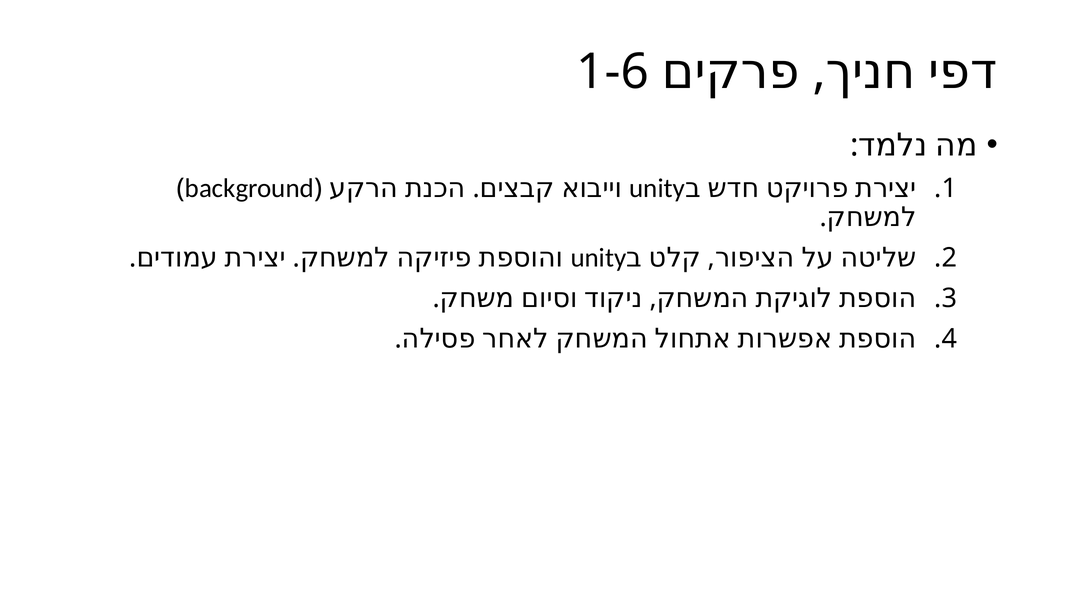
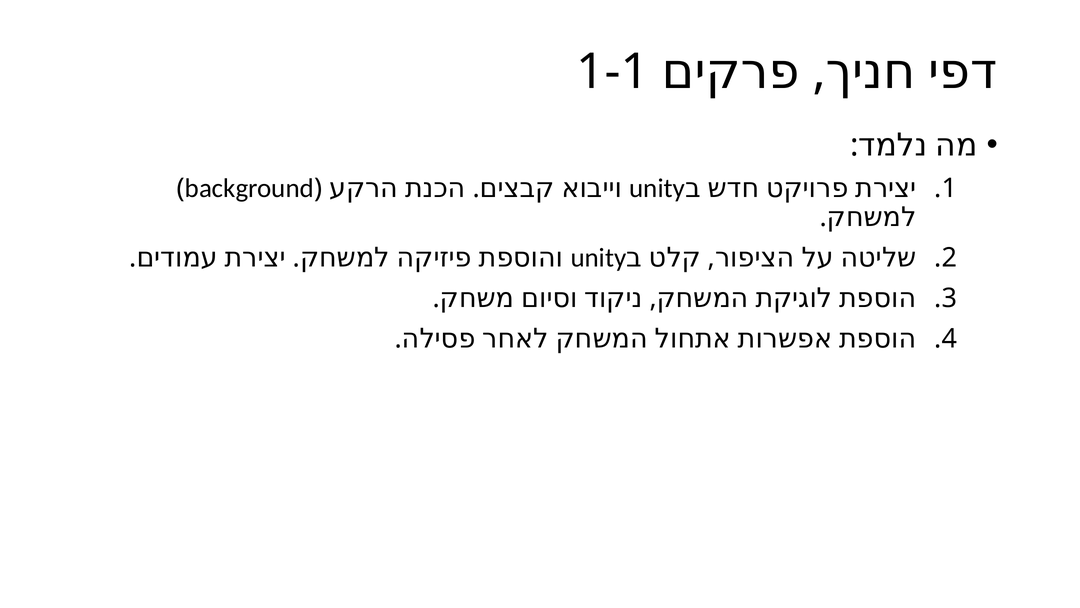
1-6: 1-6 -> 1-1 (613, 72)
